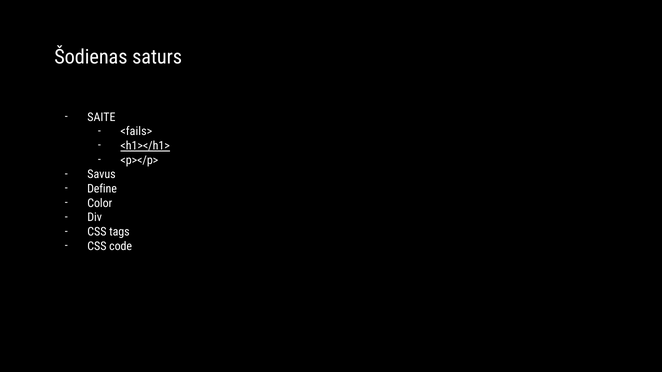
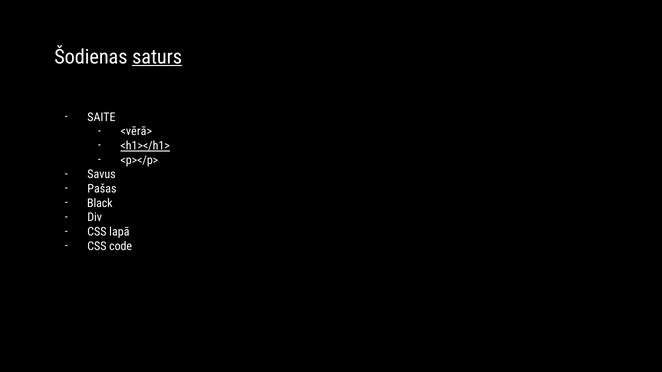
saturs underline: none -> present (157, 57)
<fails>: <fails> -> <vērā> (136, 132)
Define: Define -> Pašas (102, 189)
Color: Color -> Black (100, 203)
tags: tags -> lapā (119, 232)
